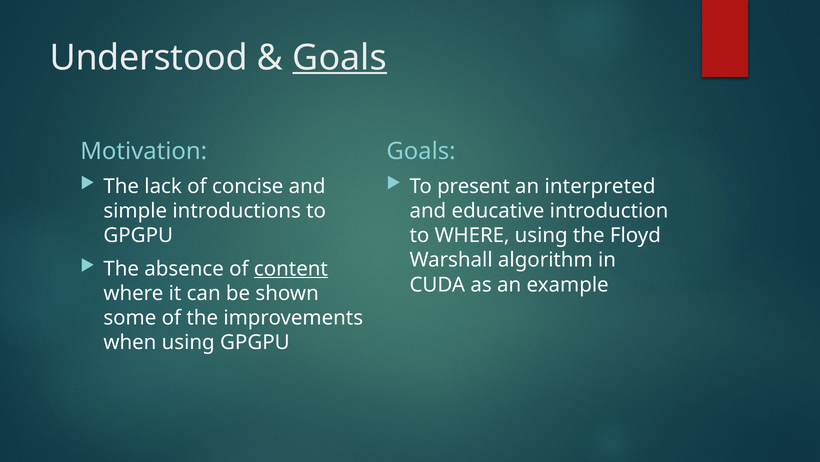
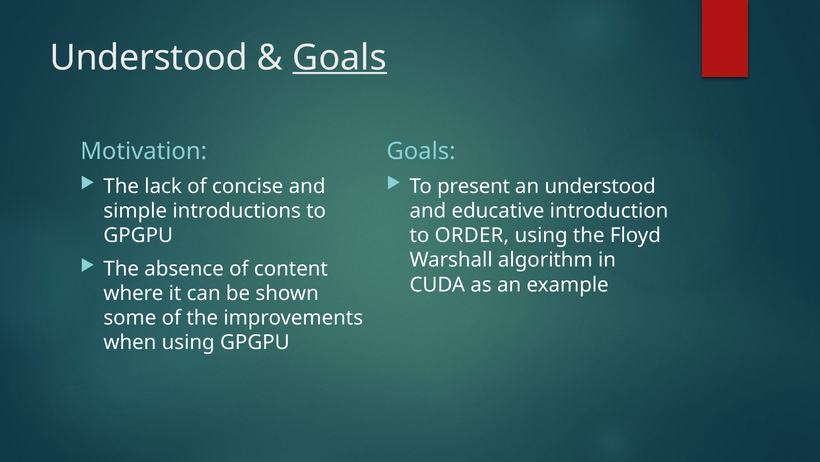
an interpreted: interpreted -> understood (600, 186)
to WHERE: WHERE -> ORDER (472, 235)
content underline: present -> none (291, 268)
